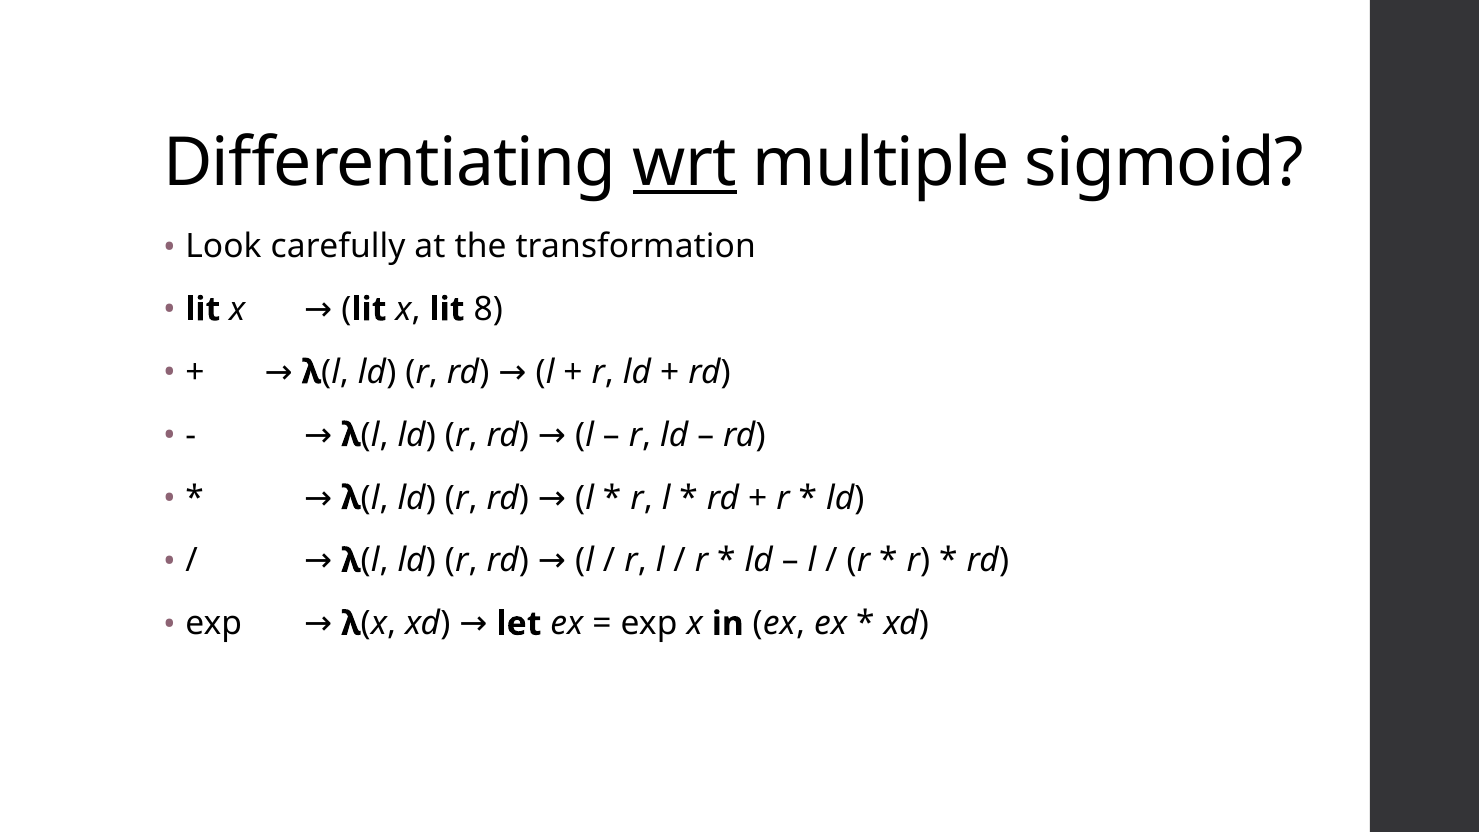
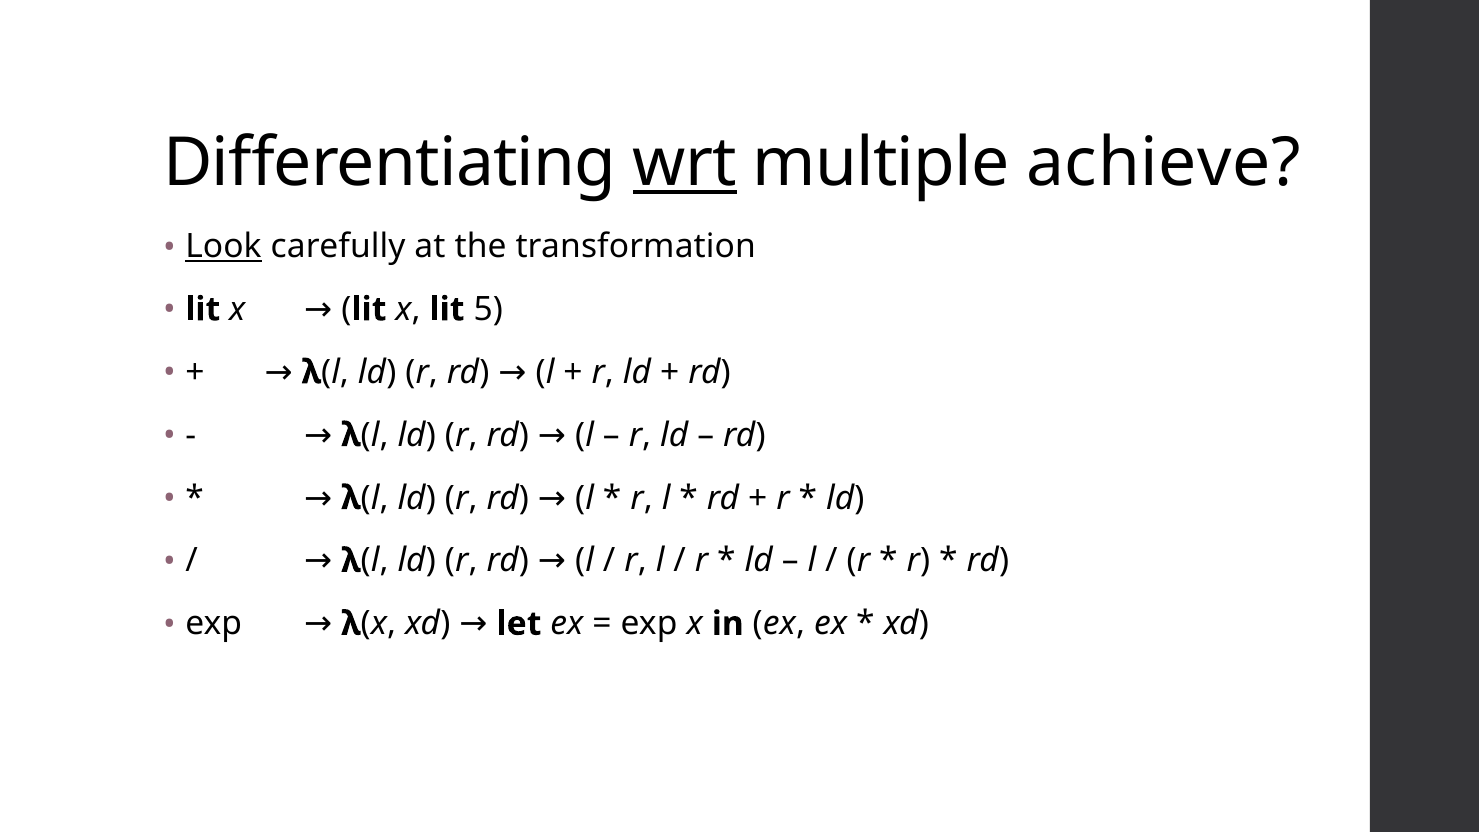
sigmoid: sigmoid -> achieve (1164, 163)
Look underline: none -> present (223, 246)
8: 8 -> 5 (488, 309)
